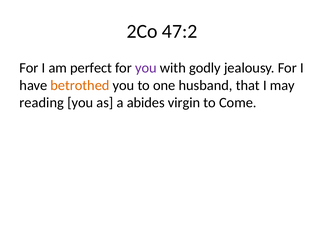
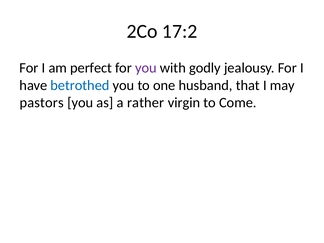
47:2: 47:2 -> 17:2 (180, 31)
betrothed colour: orange -> blue (80, 85)
reading: reading -> pastors (42, 103)
abides: abides -> rather (146, 103)
